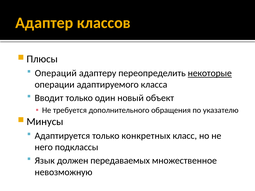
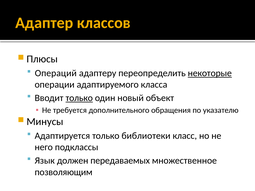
только underline: none -> present (79, 98)
конкретных: конкретных -> библиотеки (146, 136)
невозможную: невозможную -> позволяющим (64, 172)
